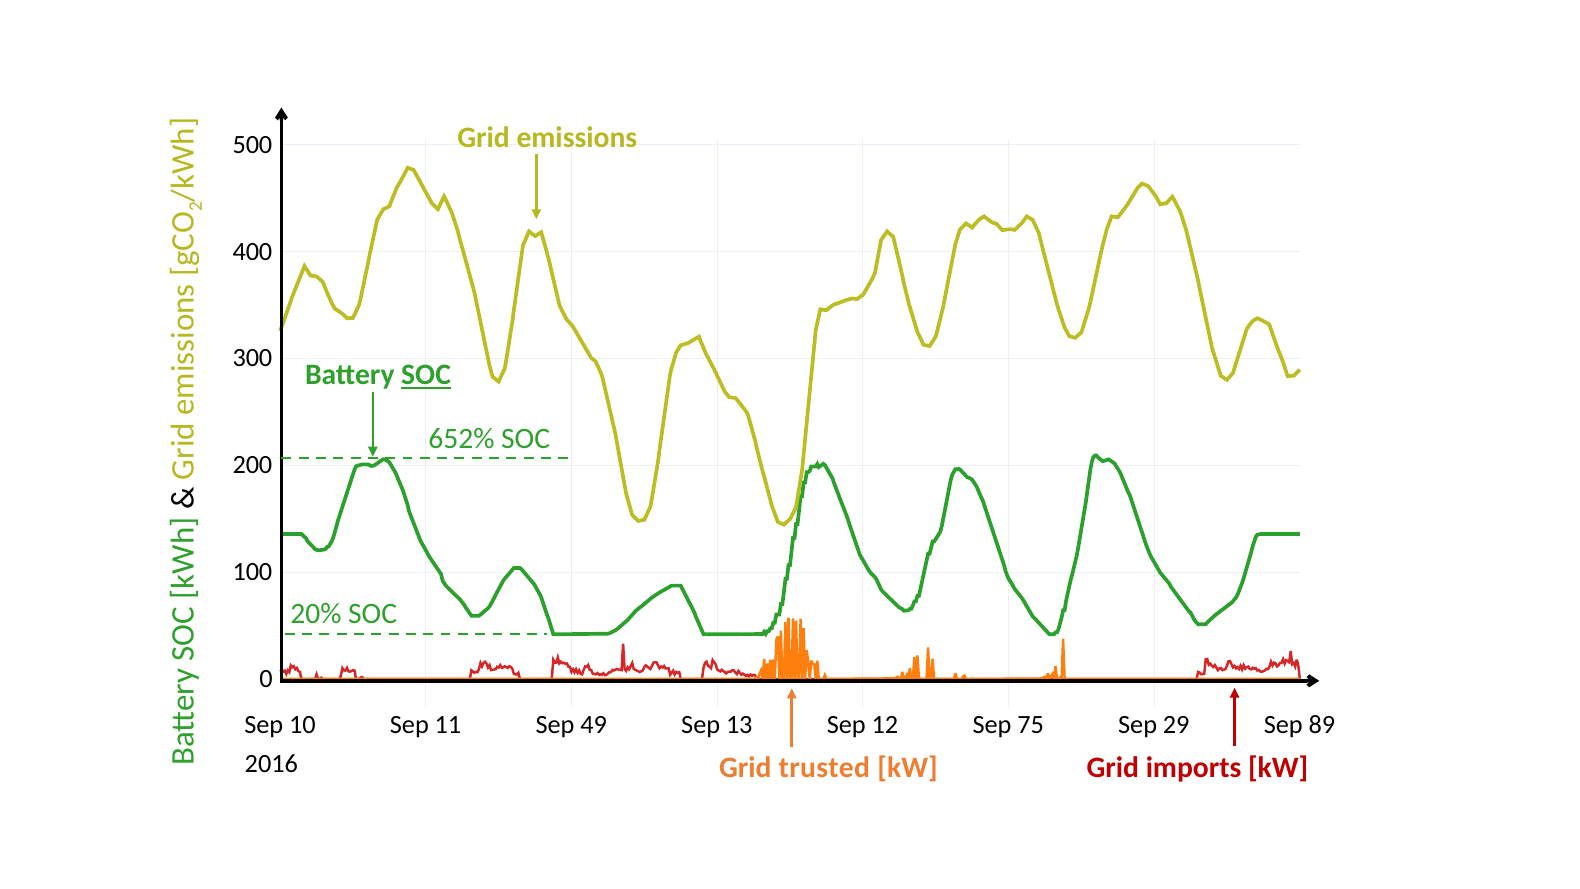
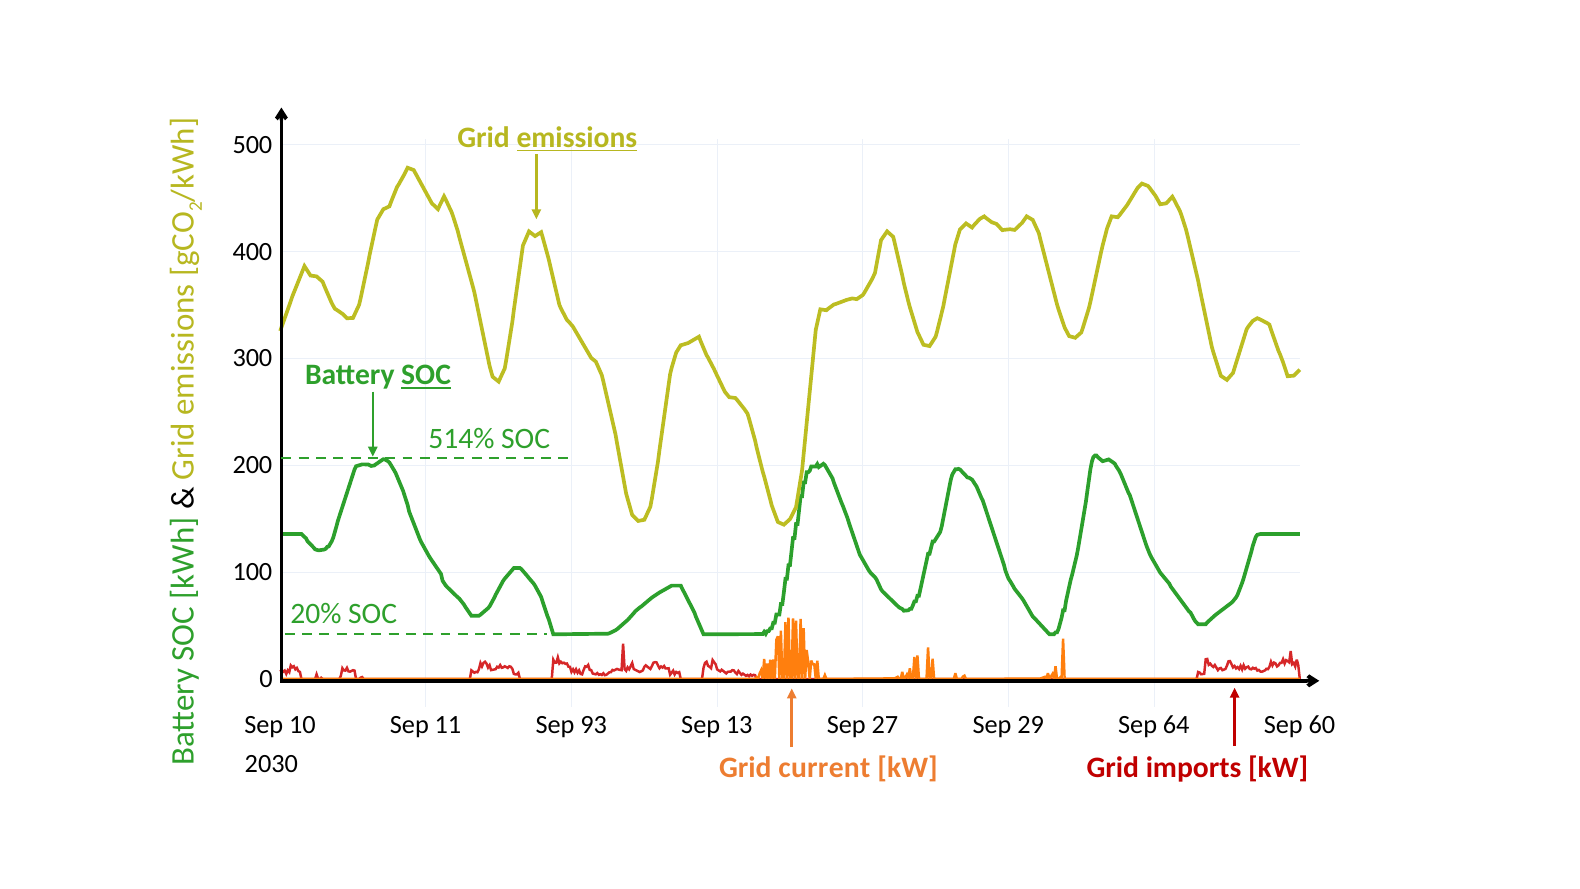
emissions underline: none -> present (577, 138)
652%: 652% -> 514% (461, 438)
49: 49 -> 93 (594, 725)
12: 12 -> 27 (885, 725)
75: 75 -> 29 (1031, 725)
29: 29 -> 64 (1176, 725)
89: 89 -> 60 (1322, 725)
2016: 2016 -> 2030 (271, 764)
trusted: trusted -> current (824, 768)
